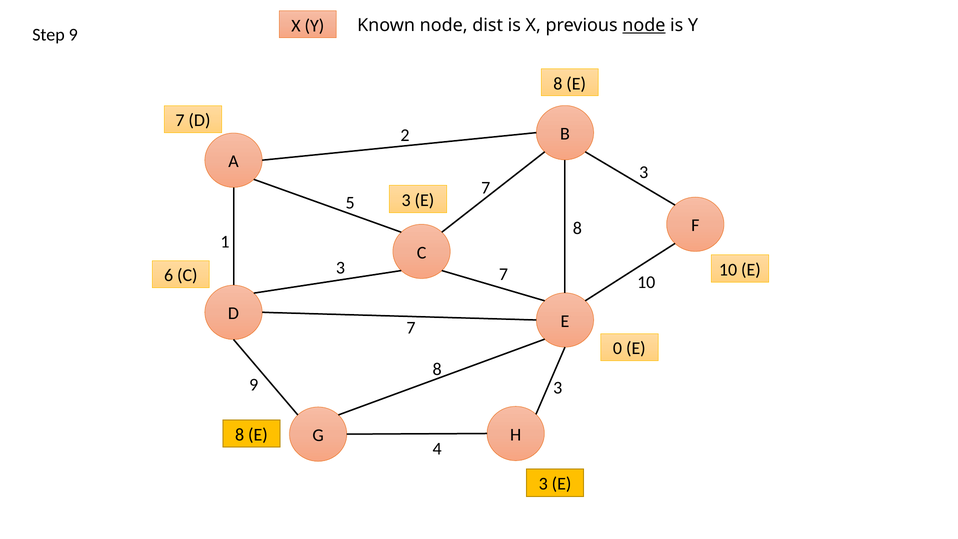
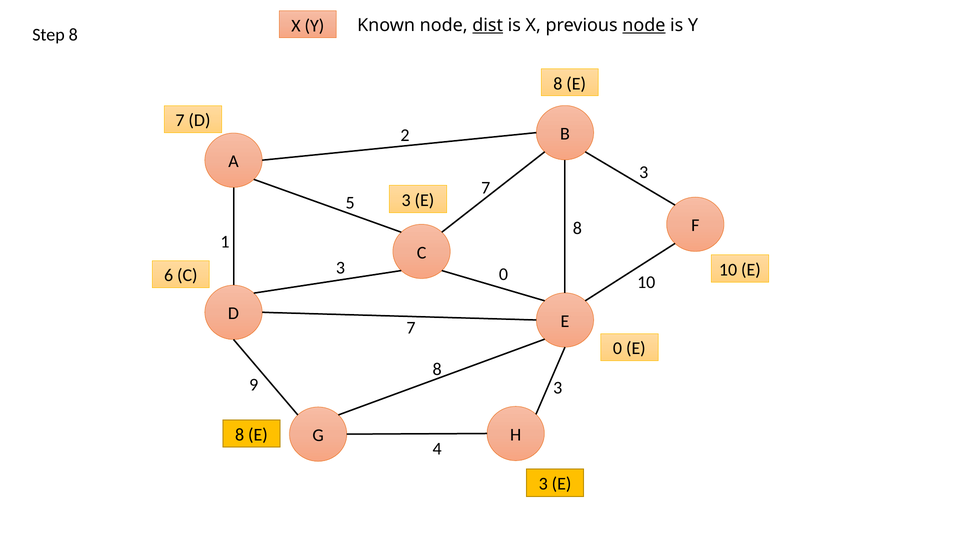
dist underline: none -> present (488, 25)
Step 9: 9 -> 8 (73, 35)
3 7: 7 -> 0 (504, 274)
